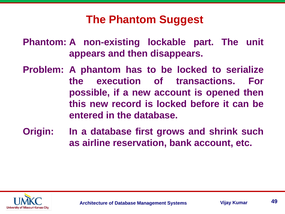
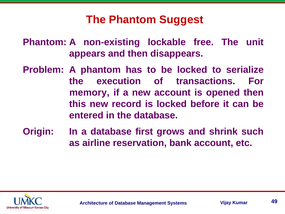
part: part -> free (204, 42)
possible: possible -> memory (89, 92)
